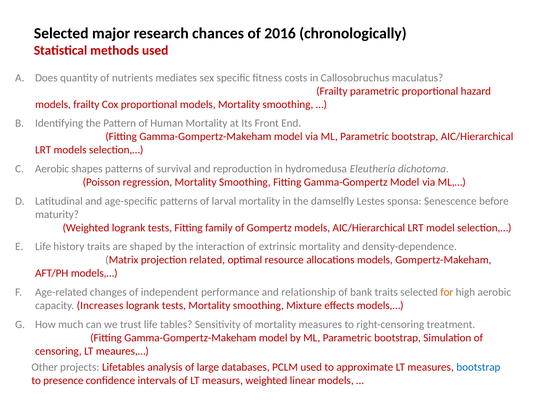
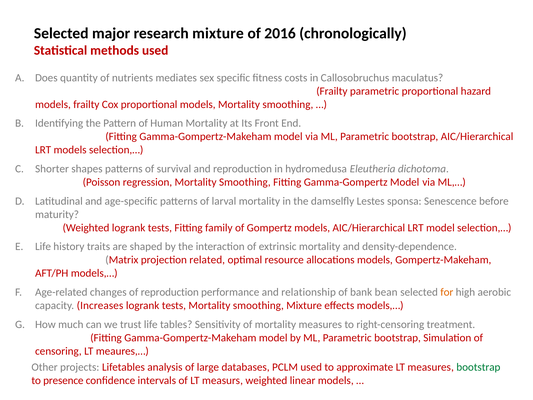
research chances: chances -> mixture (218, 33)
Aerobic: Aerobic -> Shorter (52, 169)
of independent: independent -> reproduction (170, 292)
bank traits: traits -> bean (386, 292)
bootstrap colour: blue -> green (478, 367)
